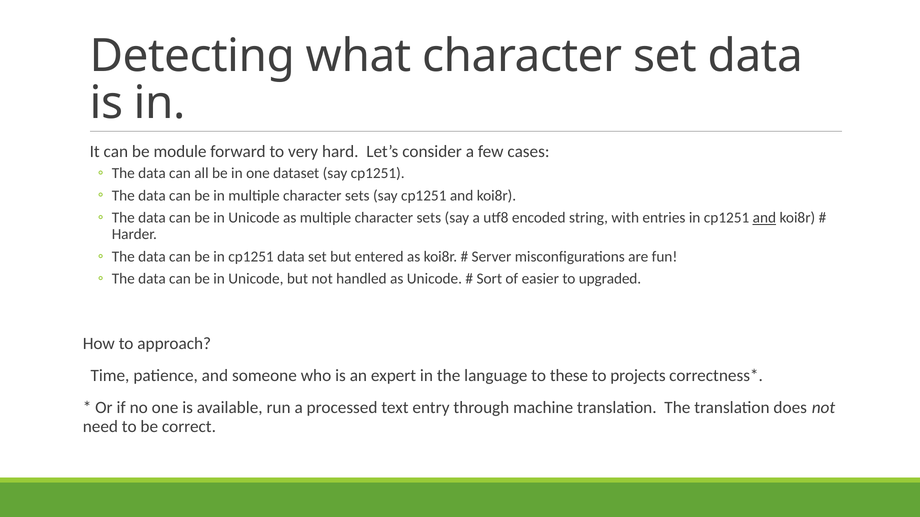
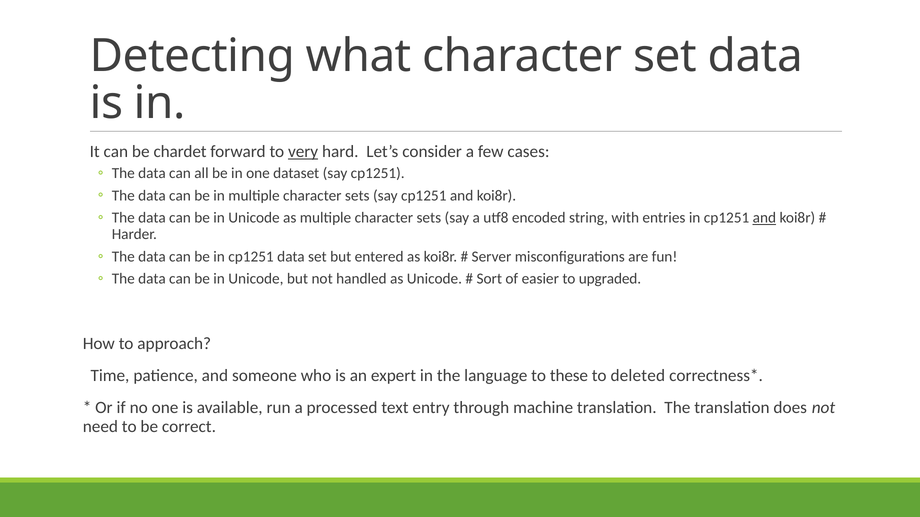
module: module -> chardet (180, 152)
very underline: none -> present (303, 152)
projects: projects -> deleted (638, 376)
